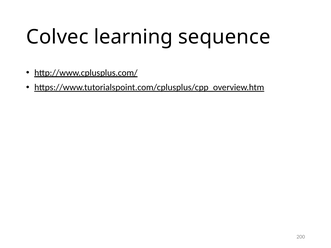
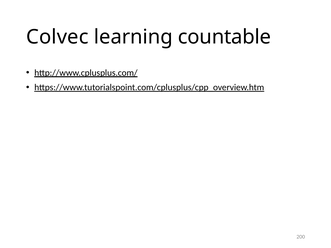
sequence: sequence -> countable (224, 37)
